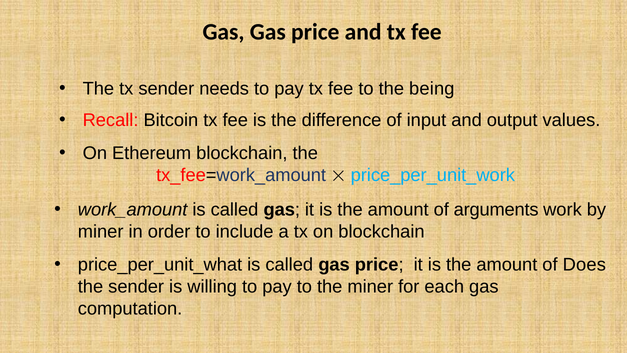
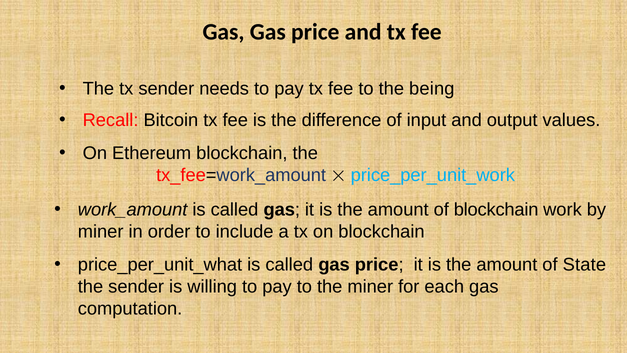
of arguments: arguments -> blockchain (496, 209)
Does: Does -> State (584, 264)
